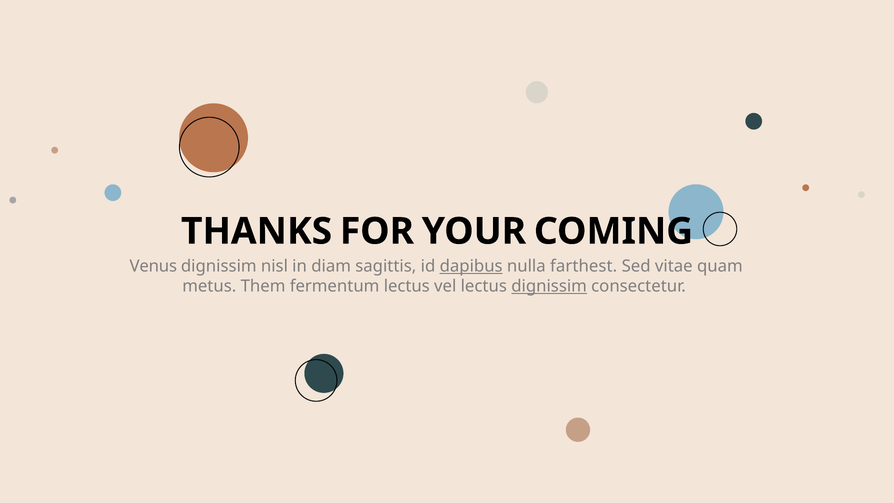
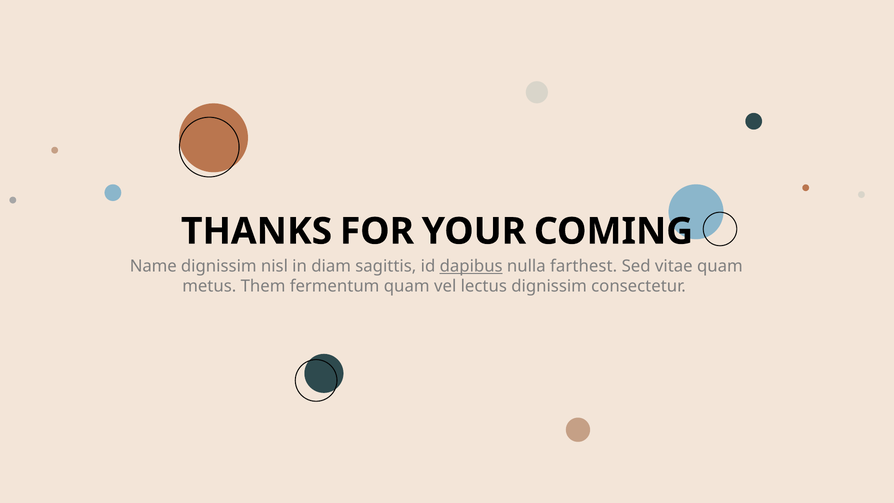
Venus: Venus -> Name (153, 266)
fermentum lectus: lectus -> quam (407, 286)
dignissim underline: present -> none (549, 286)
